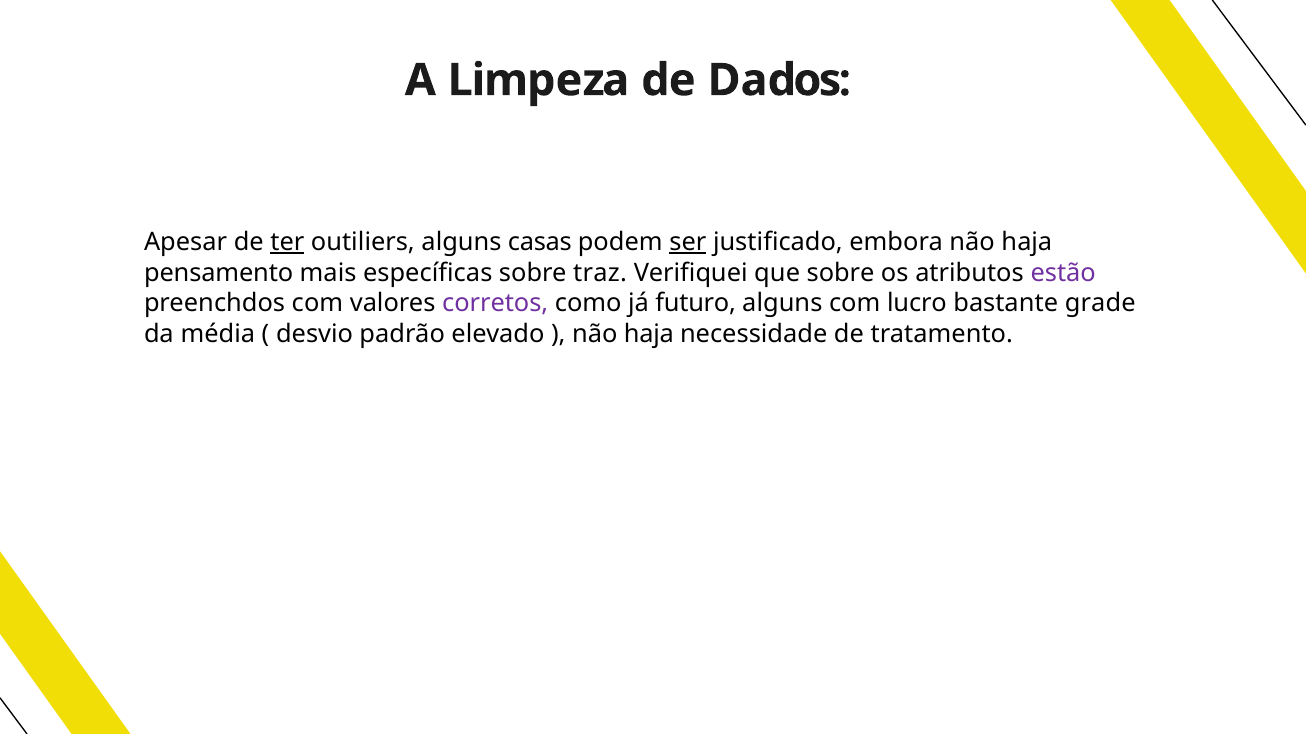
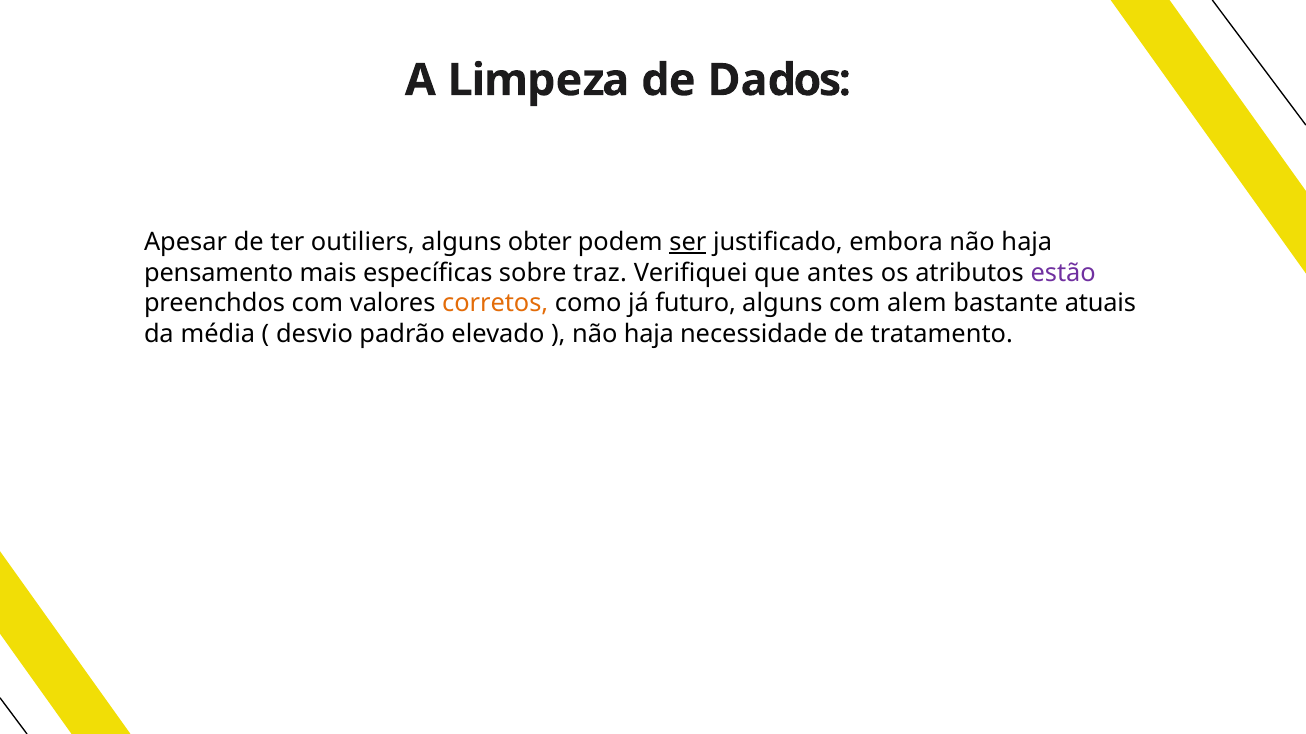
ter underline: present -> none (287, 243)
casas: casas -> obter (540, 243)
que sobre: sobre -> antes (840, 273)
corretos colour: purple -> orange (495, 304)
lucro: lucro -> alem (917, 304)
grade: grade -> atuais (1100, 304)
